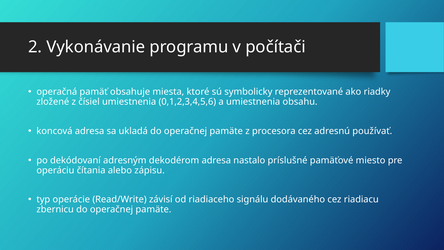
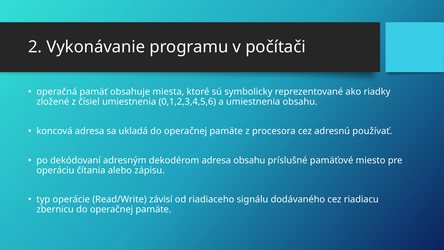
adresa nastalo: nastalo -> obsahu (249, 160)
